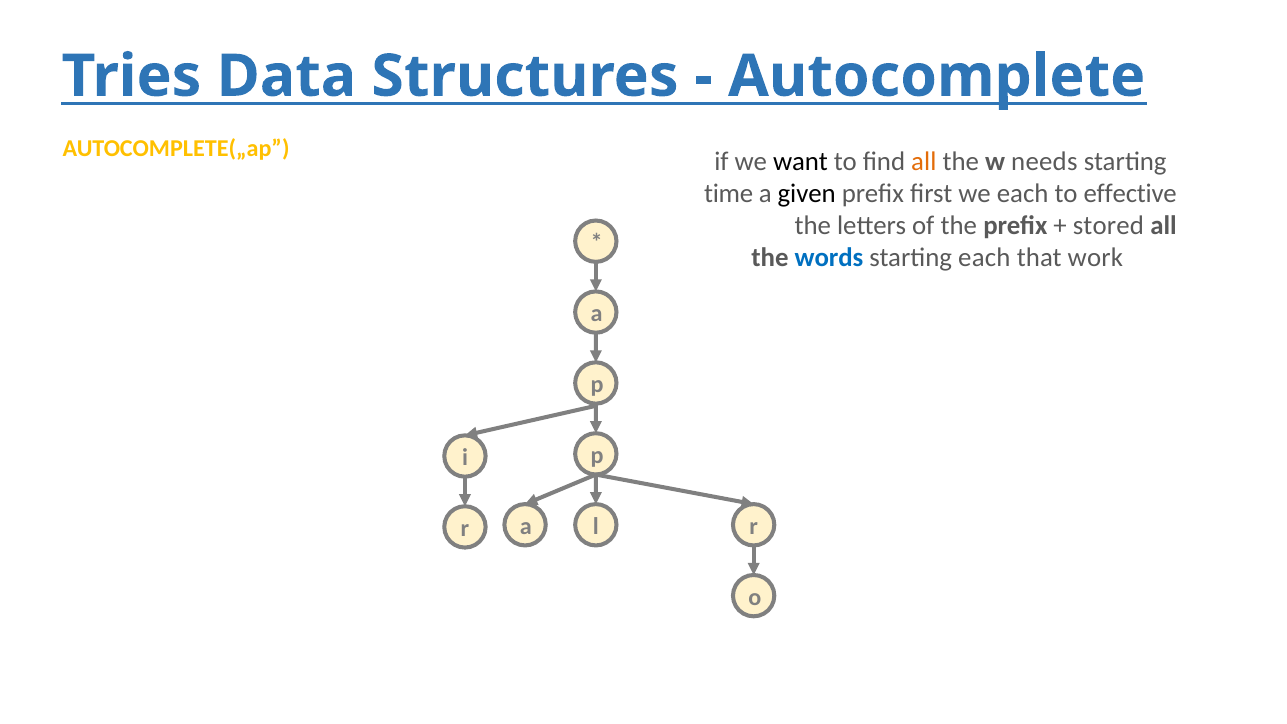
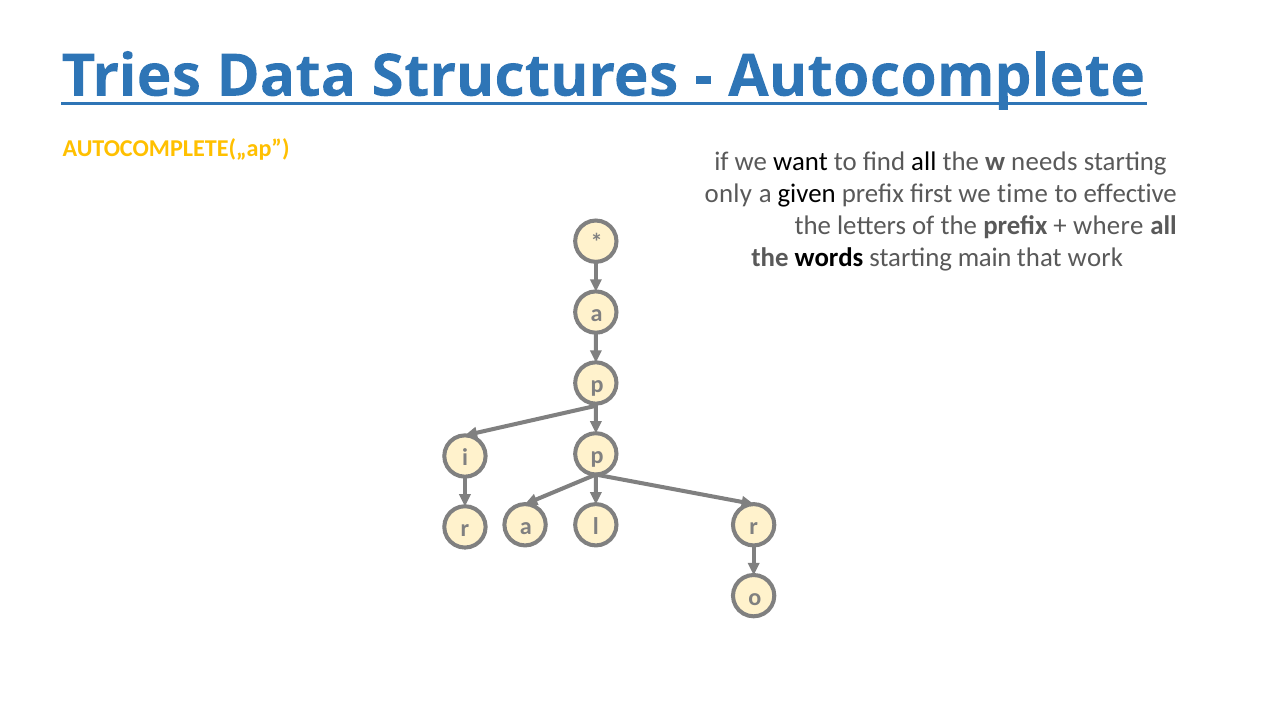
all colour: orange -> black (924, 162)
time: time -> only (728, 194)
we each: each -> time (1023, 194)
stored: stored -> where (1108, 226)
words colour: blue -> black (829, 258)
starting each: each -> main (985, 258)
